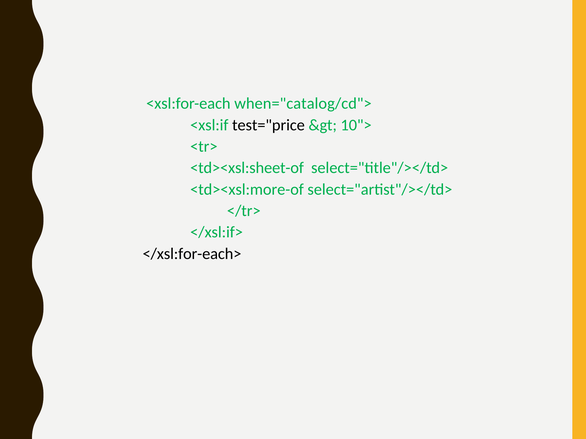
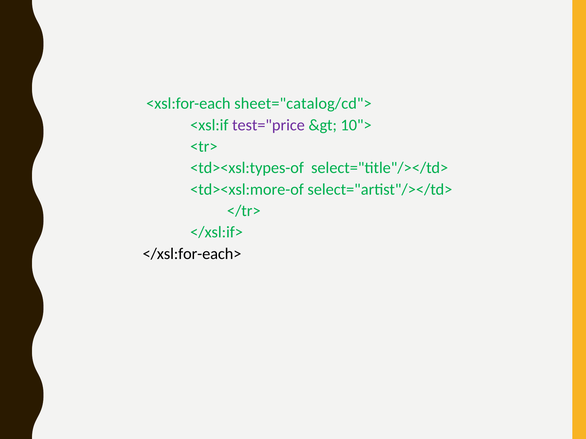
when="catalog/cd">: when="catalog/cd"> -> sheet="catalog/cd"> (303, 104)
test="price colour: black -> purple (268, 125)
<td><xsl:sheet-of: <td><xsl:sheet-of -> <td><xsl:types-of (247, 168)
